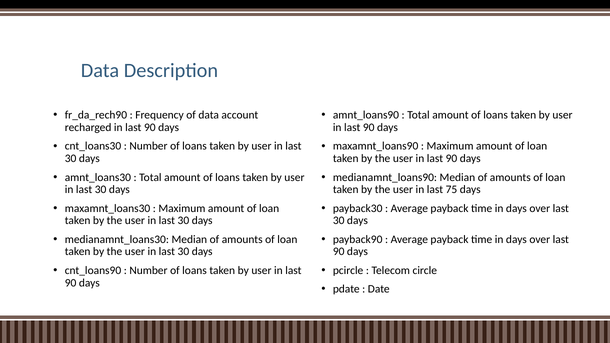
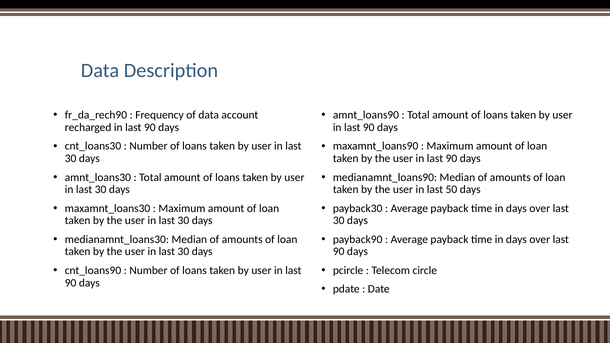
75: 75 -> 50 (451, 190)
